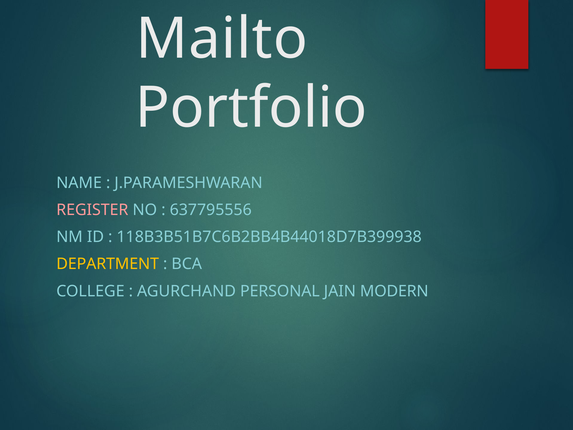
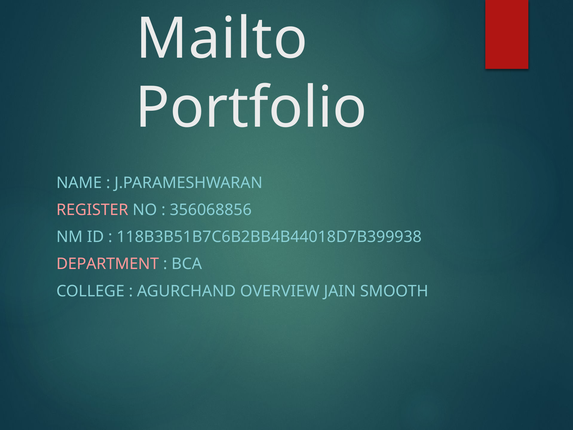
637795556: 637795556 -> 356068856 (211, 210)
DEPARTMENT colour: yellow -> pink (108, 264)
PERSONAL: PERSONAL -> OVERVIEW (280, 291)
MODERN: MODERN -> SMOOTH (394, 291)
